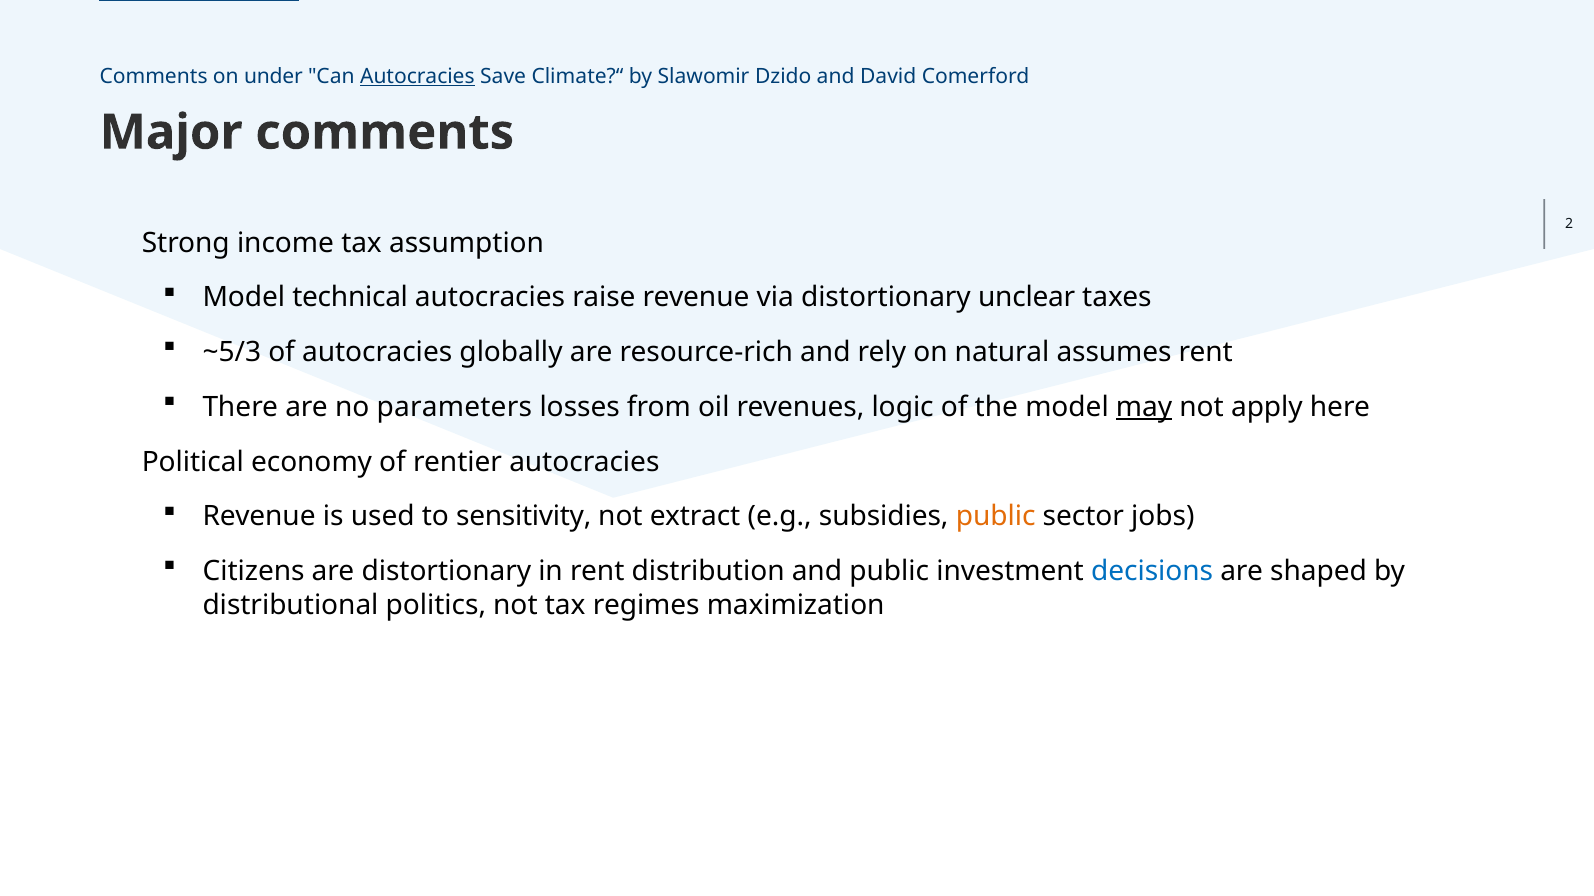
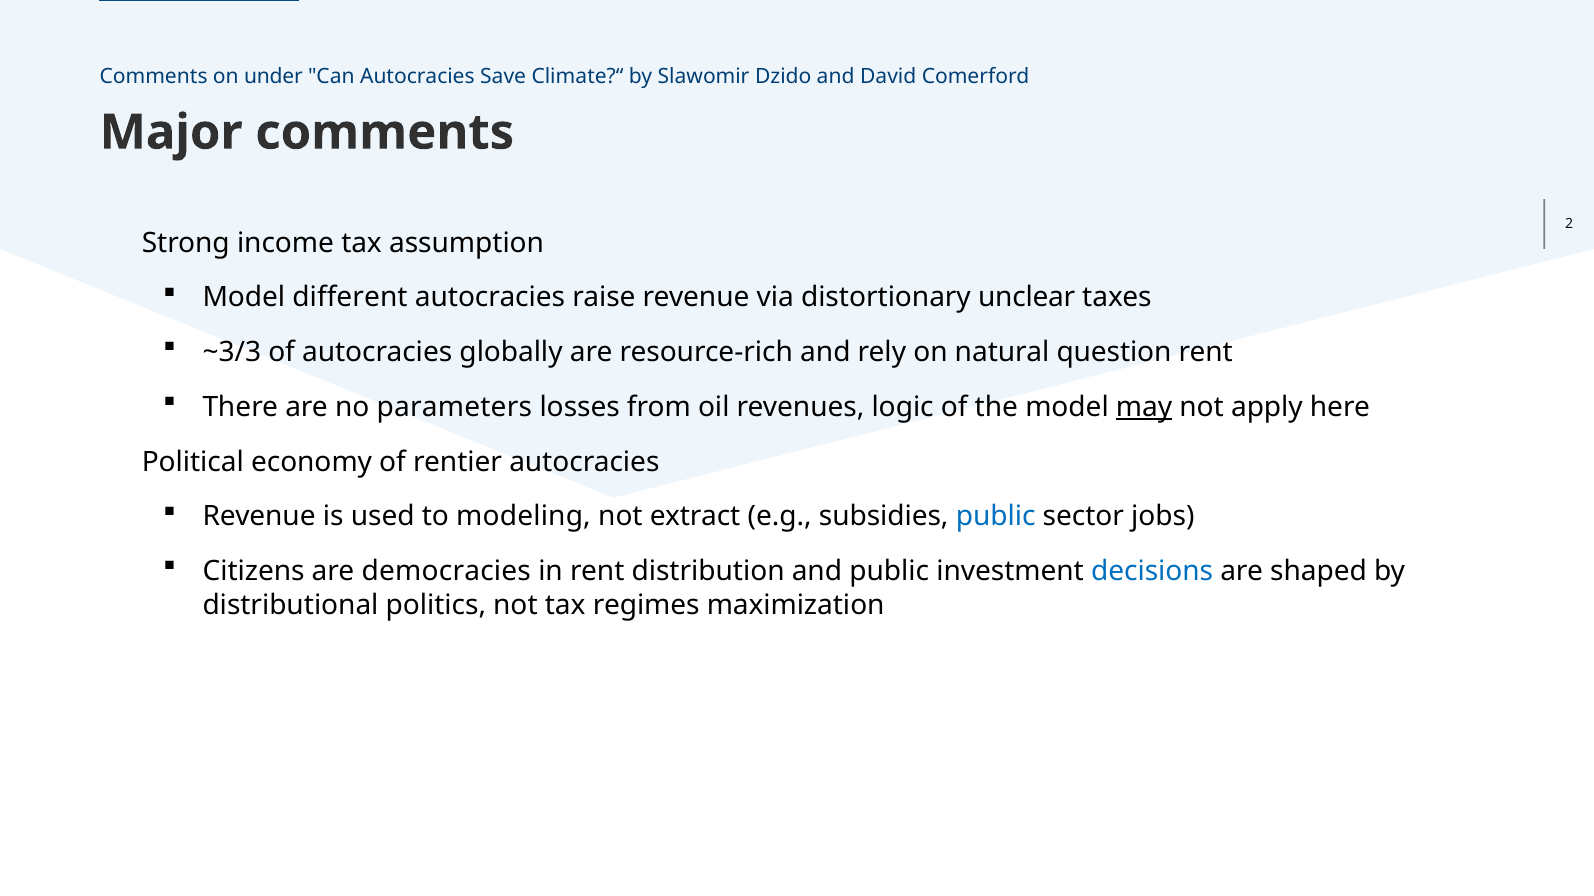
Autocracies underline: present -> none (417, 76)
technical: technical -> different (350, 298)
~5/3: ~5/3 -> ~3/3 (232, 353)
assumes: assumes -> question (1114, 353)
sensitivity: sensitivity -> modeling (523, 517)
public colour: orange -> blue (996, 517)
are distortionary: distortionary -> democracies (446, 572)
